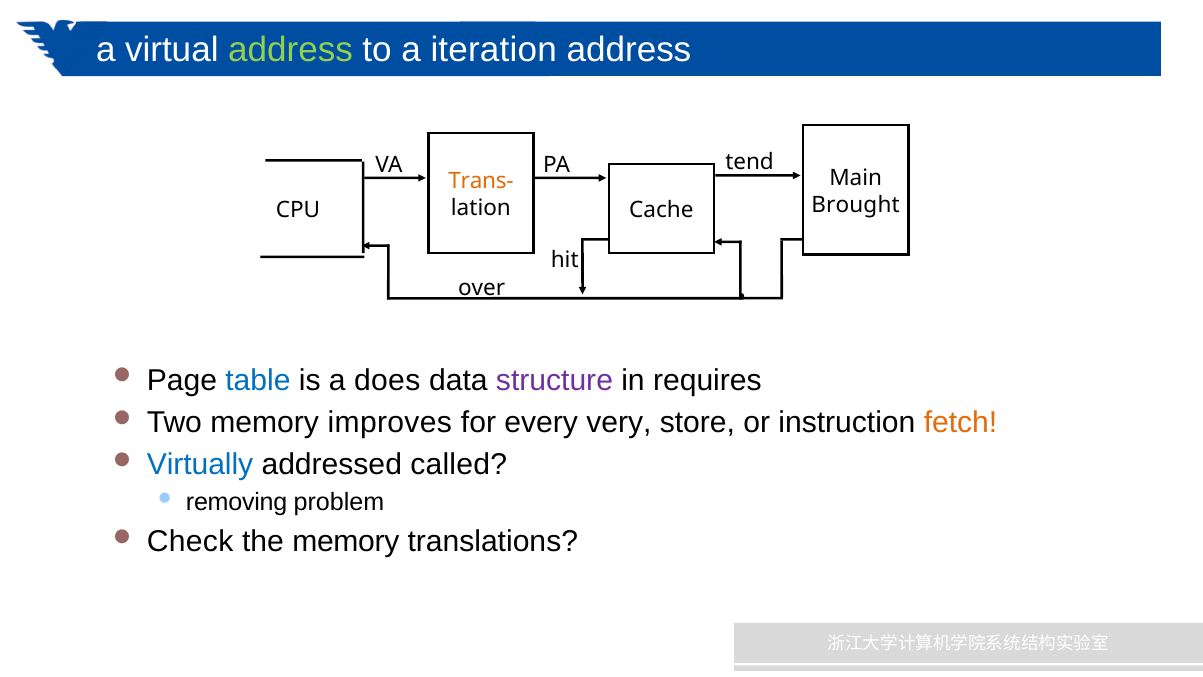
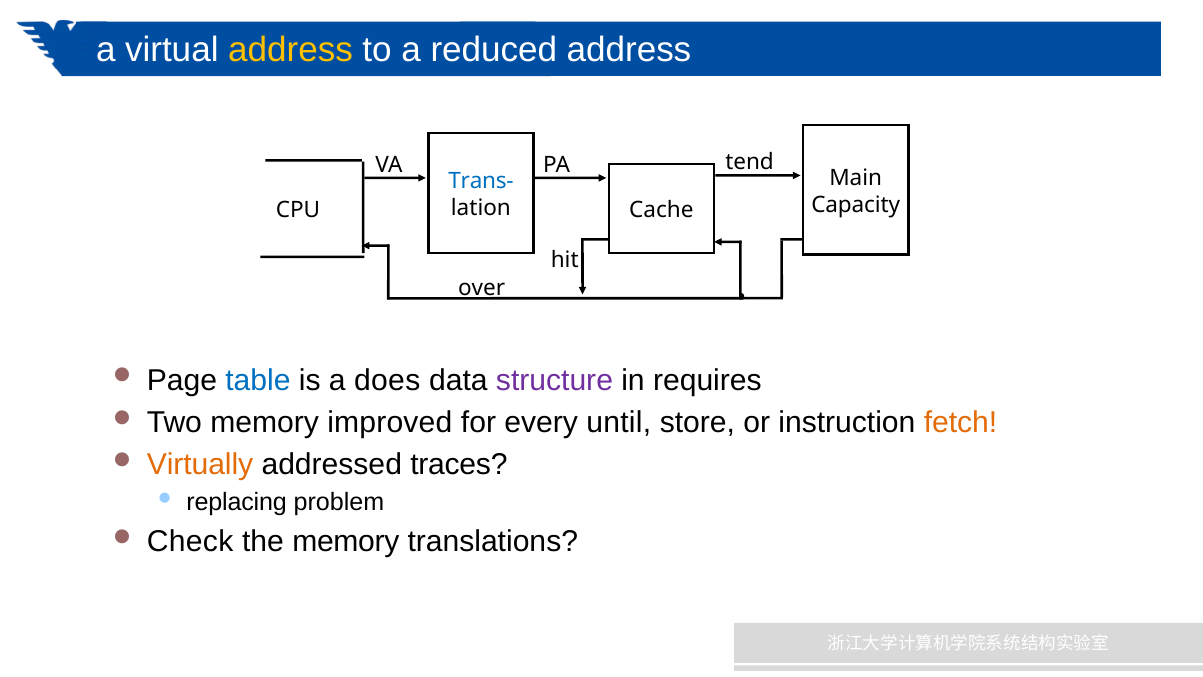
address colour: light green -> yellow (291, 50)
iteration: iteration -> reduced (494, 50)
Trans- colour: orange -> blue (481, 181)
Brought: Brought -> Capacity (856, 205)
improves: improves -> improved (390, 422)
very: very -> until (619, 422)
Virtually colour: blue -> orange (200, 464)
called: called -> traces (459, 464)
removing: removing -> replacing (237, 502)
